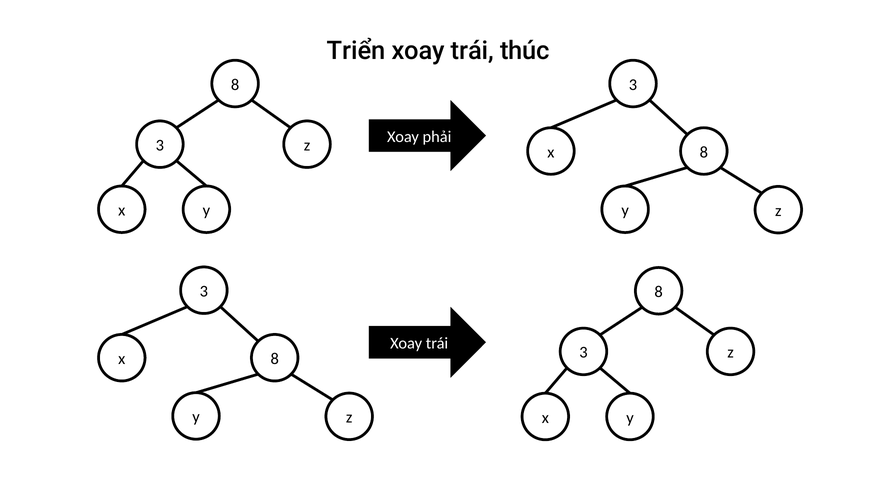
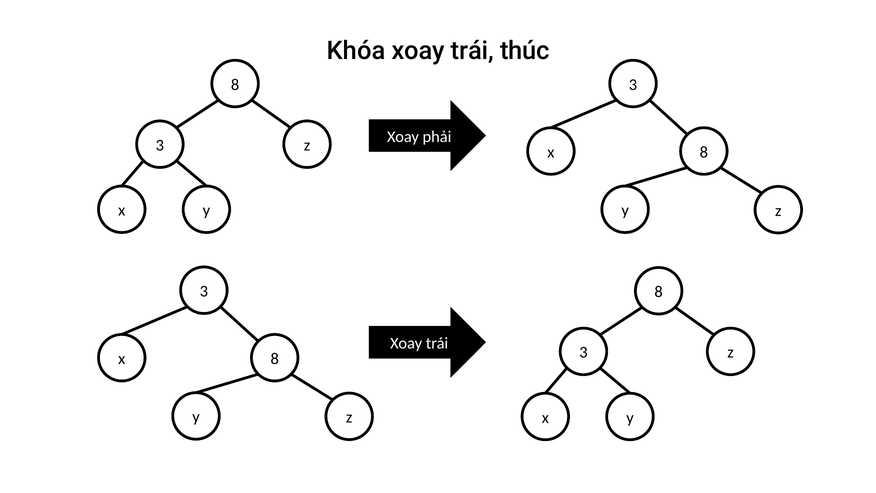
Triển: Triển -> Khóa (356, 51)
